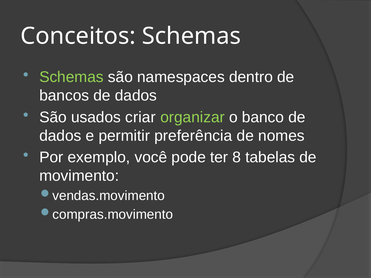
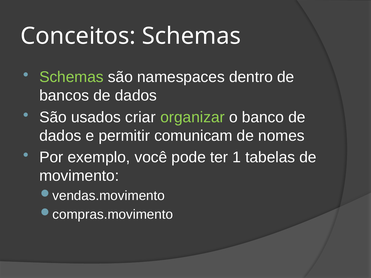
preferência: preferência -> comunicam (193, 136)
8: 8 -> 1 (237, 157)
